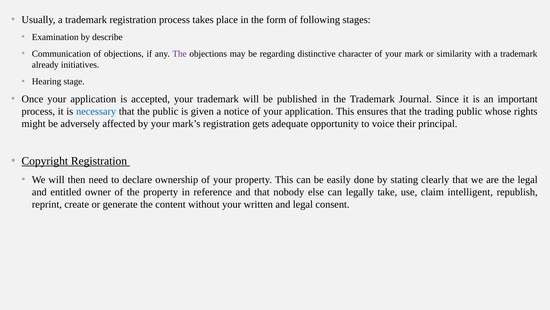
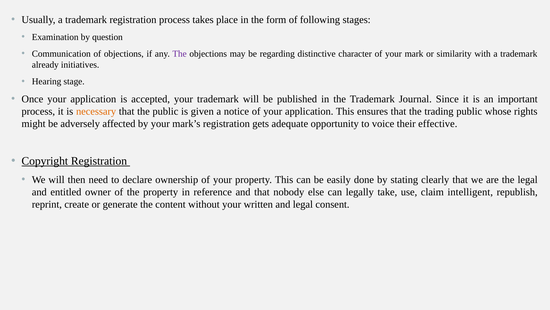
describe: describe -> question (107, 37)
necessary colour: blue -> orange (96, 111)
principal: principal -> effective (438, 124)
